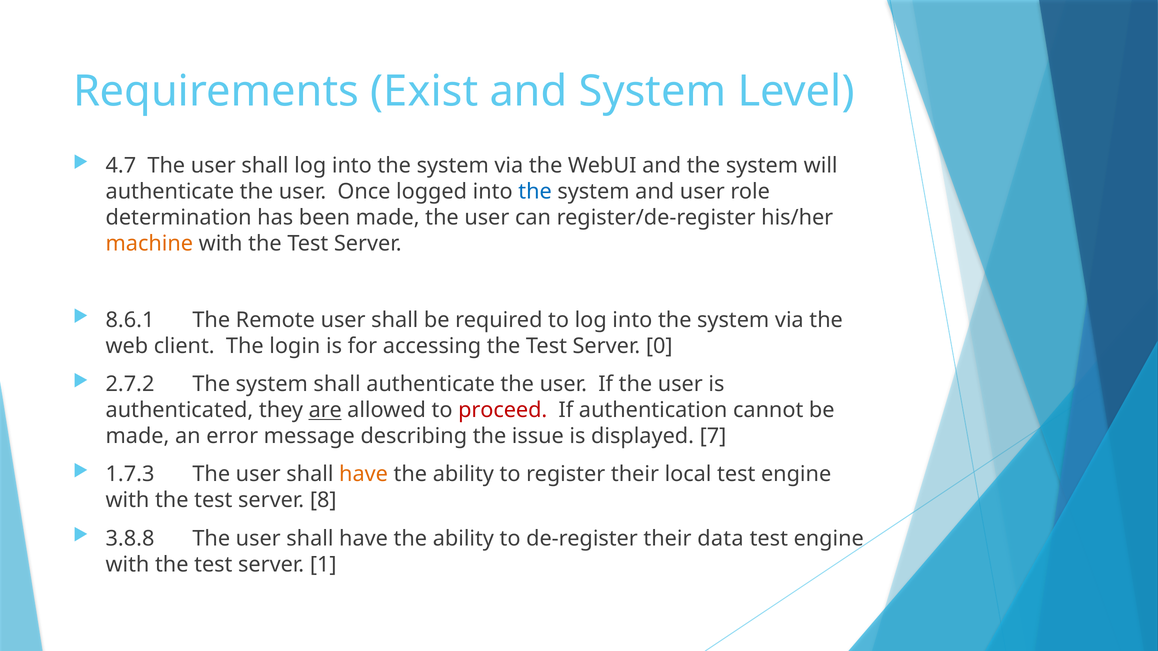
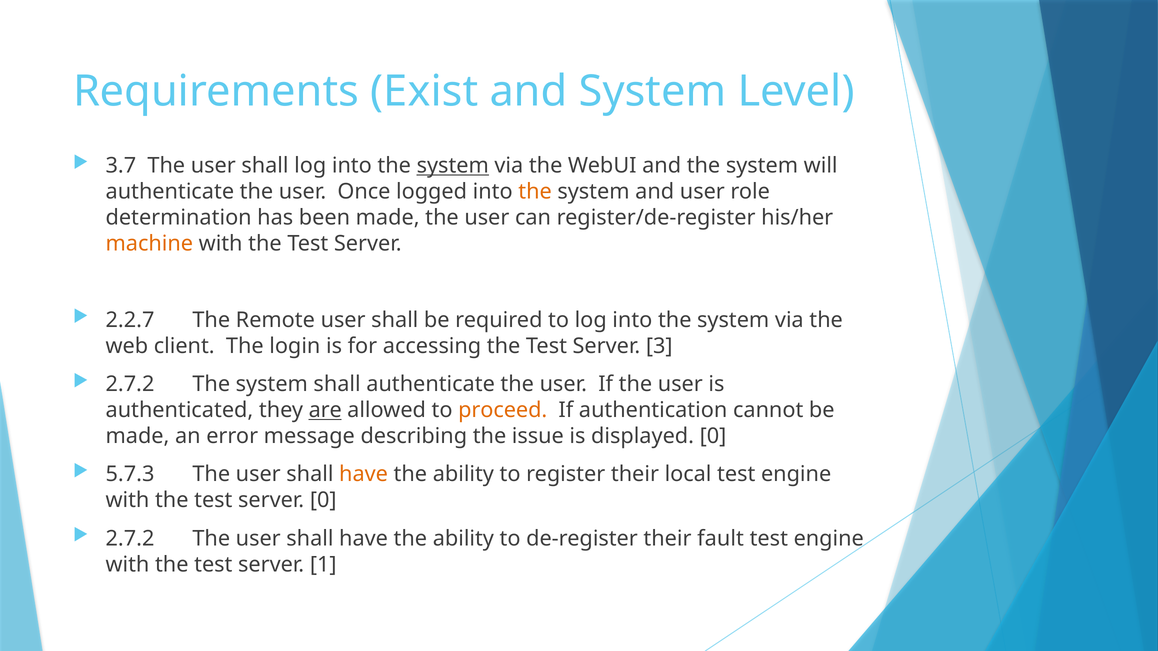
4.7: 4.7 -> 3.7 (121, 166)
system underline: none -> present (453, 166)
the colour: blue -> orange (535, 192)
8.6.1: 8.6.1 -> 2.2.7 (130, 320)
0: 0 -> 3 (659, 346)
proceed colour: red -> orange (503, 410)
displayed 7: 7 -> 0 (713, 436)
1.7.3: 1.7.3 -> 5.7.3 (130, 475)
server 8: 8 -> 0 (323, 501)
3.8.8: 3.8.8 -> 2.7.2 (130, 539)
data: data -> fault (721, 539)
